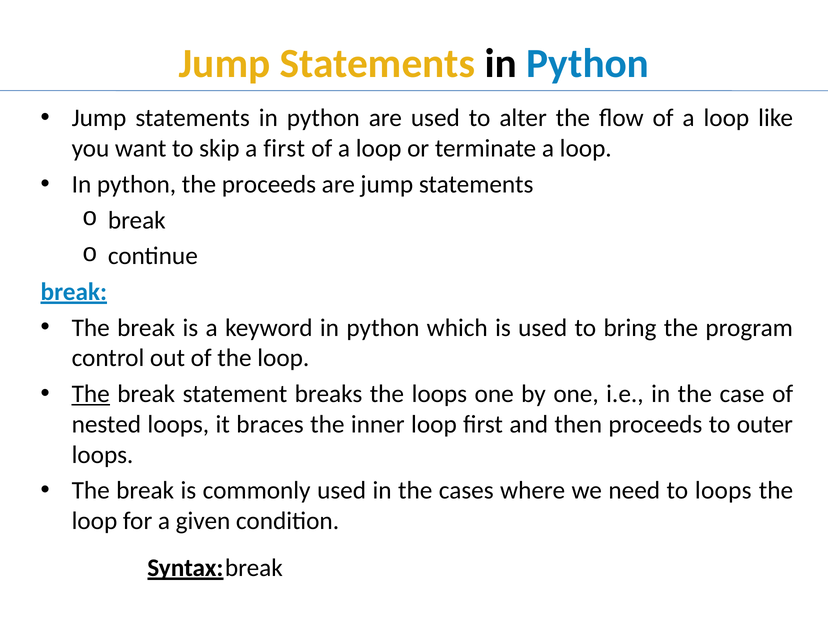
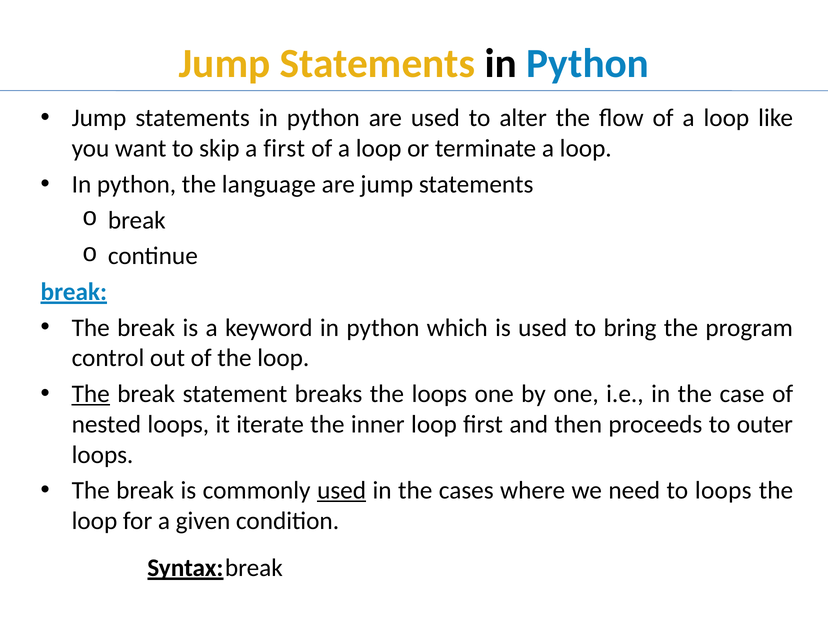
the proceeds: proceeds -> language (269, 184)
braces: braces -> iterate (270, 424)
used underline: none -> present (342, 491)
